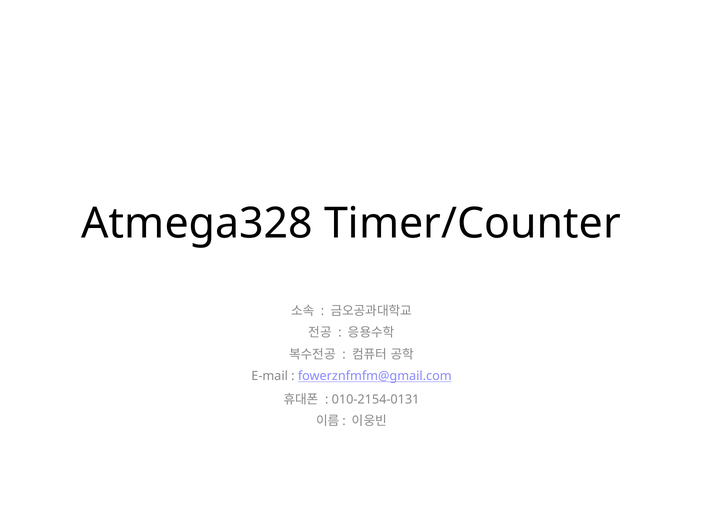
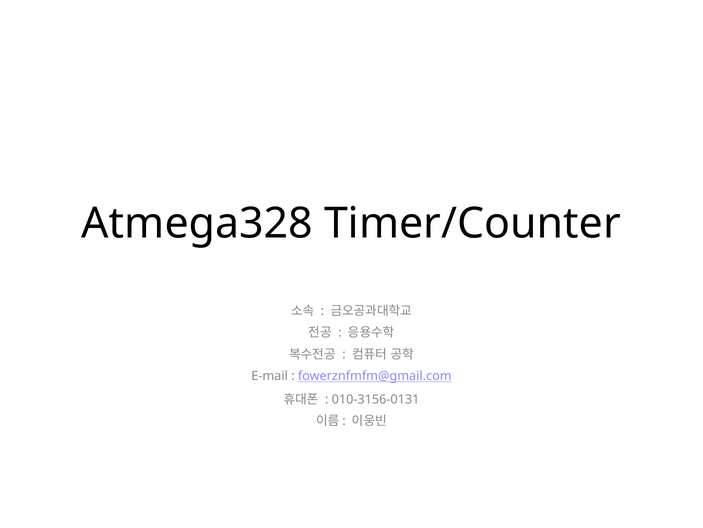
010-2154-0131: 010-2154-0131 -> 010-3156-0131 (376, 399)
